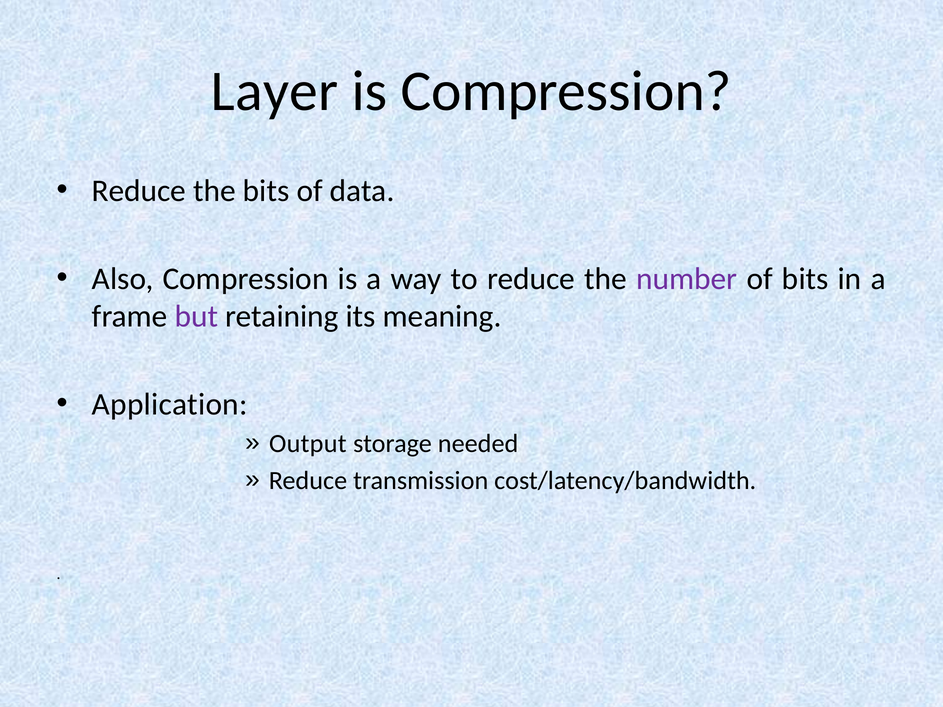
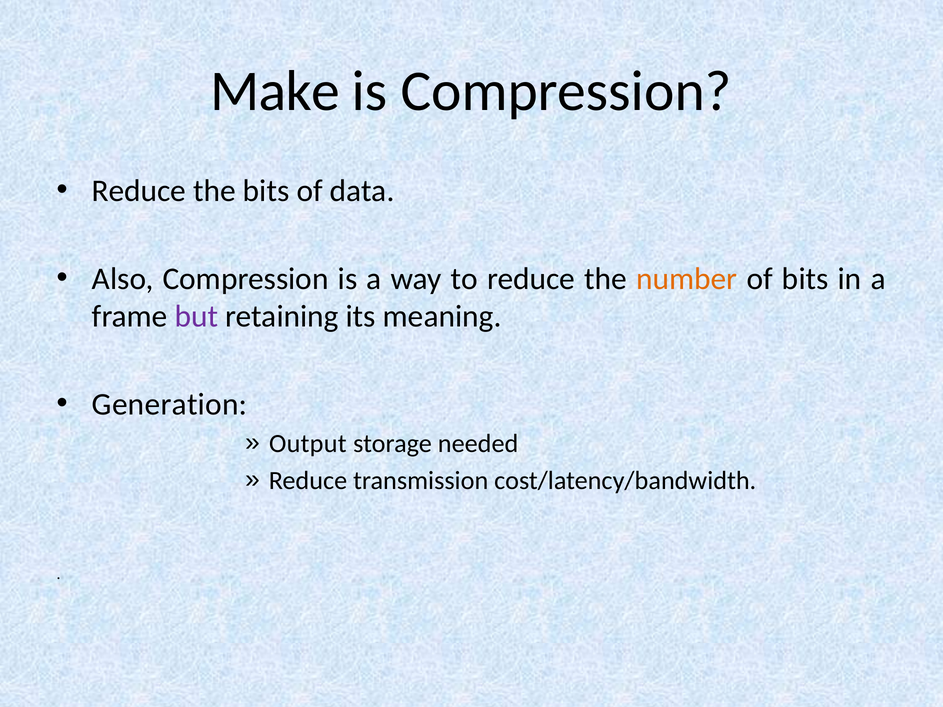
Layer: Layer -> Make (275, 91)
number colour: purple -> orange (687, 279)
Application: Application -> Generation (170, 405)
